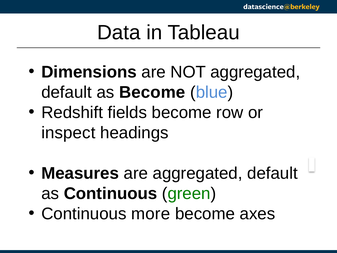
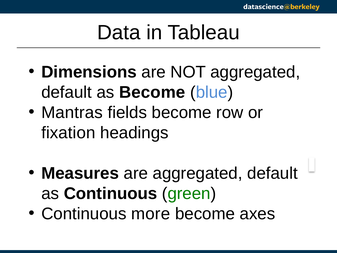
Redshift: Redshift -> Mantras (72, 112)
inspect: inspect -> fixation (68, 133)
